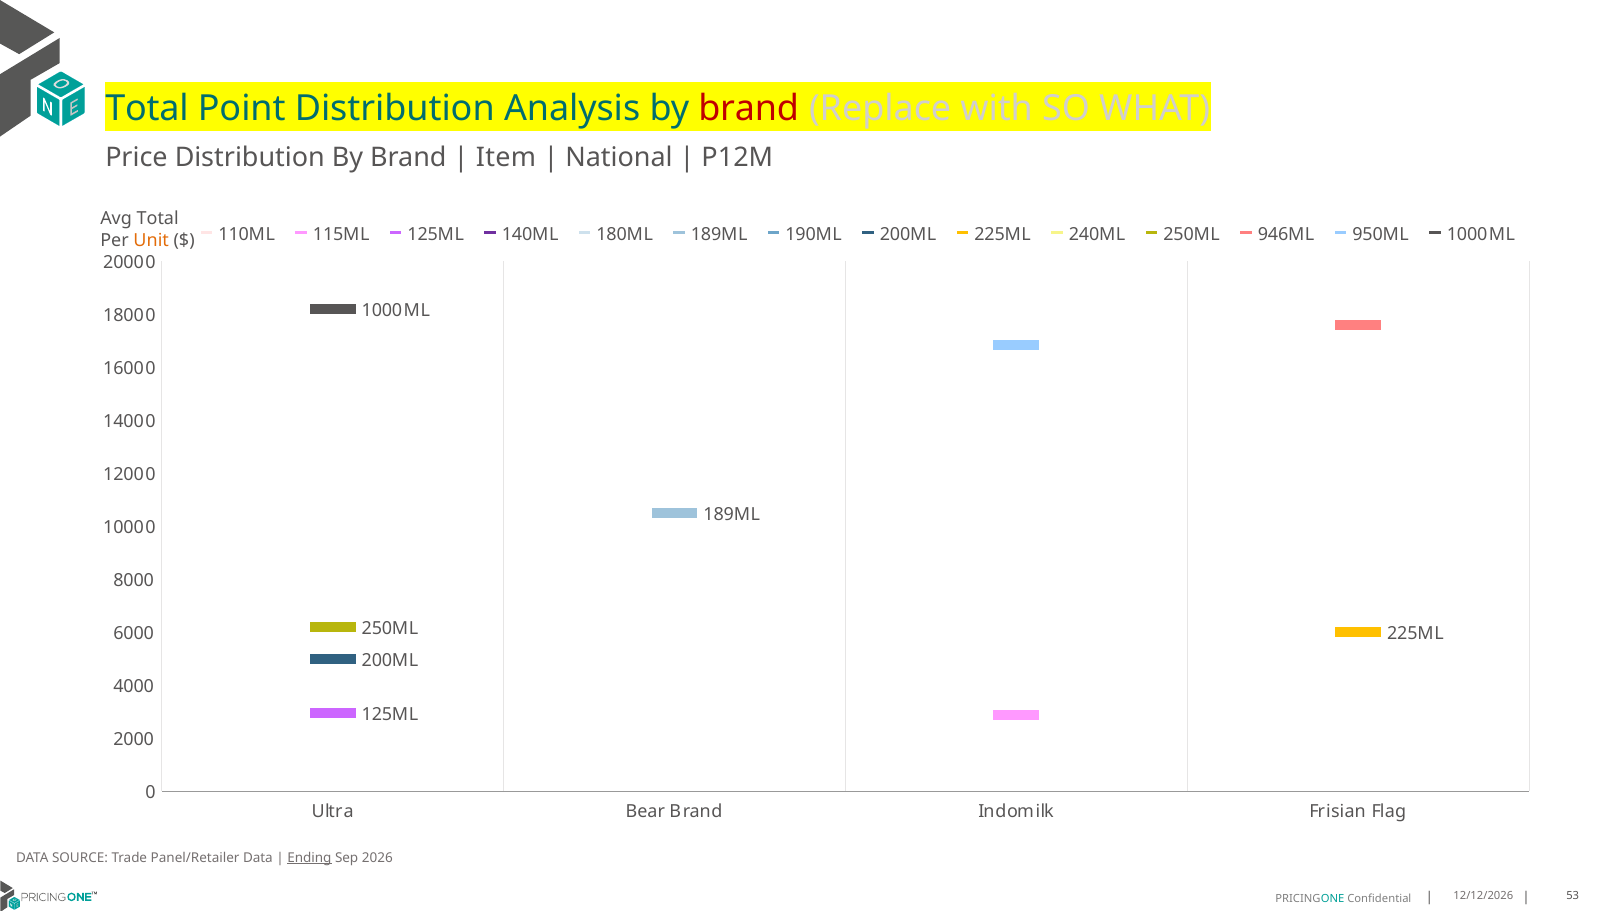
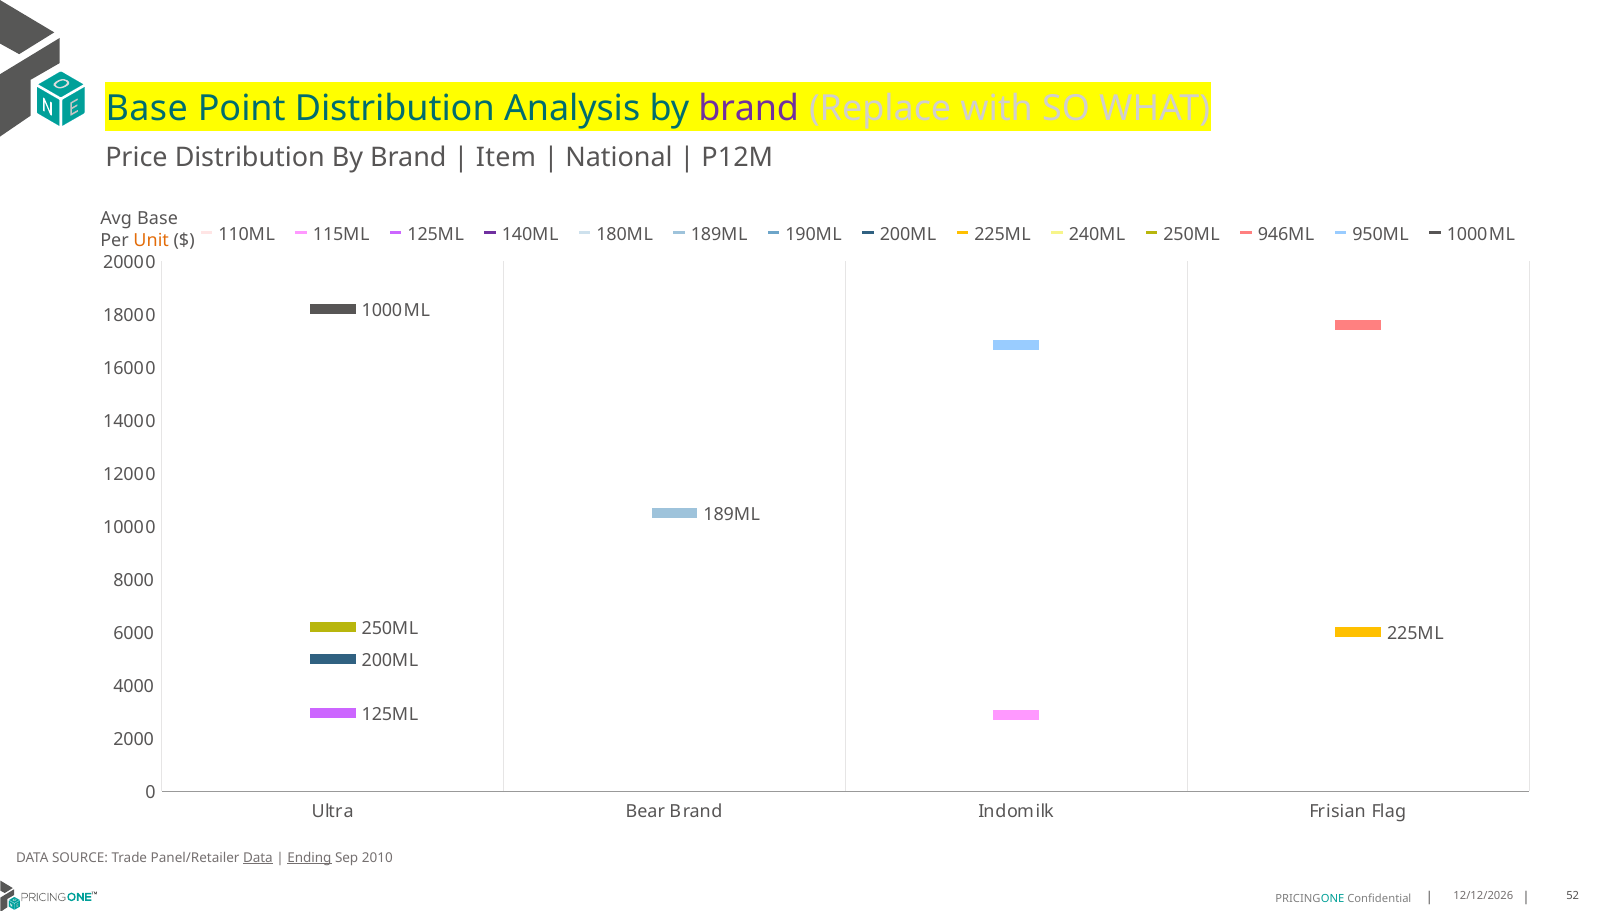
Total: Total -> Base (147, 109)
brand colour: red -> purple (749, 109)
Avg Total: Total -> Base (158, 219)
Data underline: none -> present (258, 858)
2026: 2026 -> 2010 (377, 858)
53: 53 -> 52 (1573, 895)
